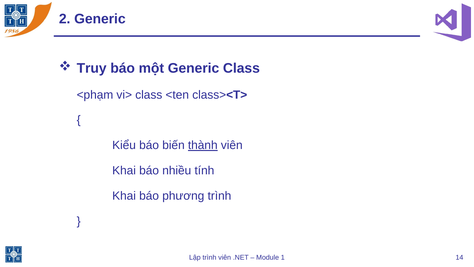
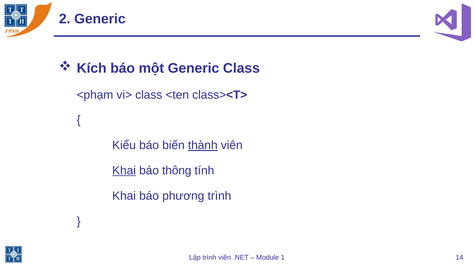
Truy: Truy -> Kích (92, 68)
Khai underline: none -> present (124, 170)
nhiều: nhiều -> thông (177, 170)
